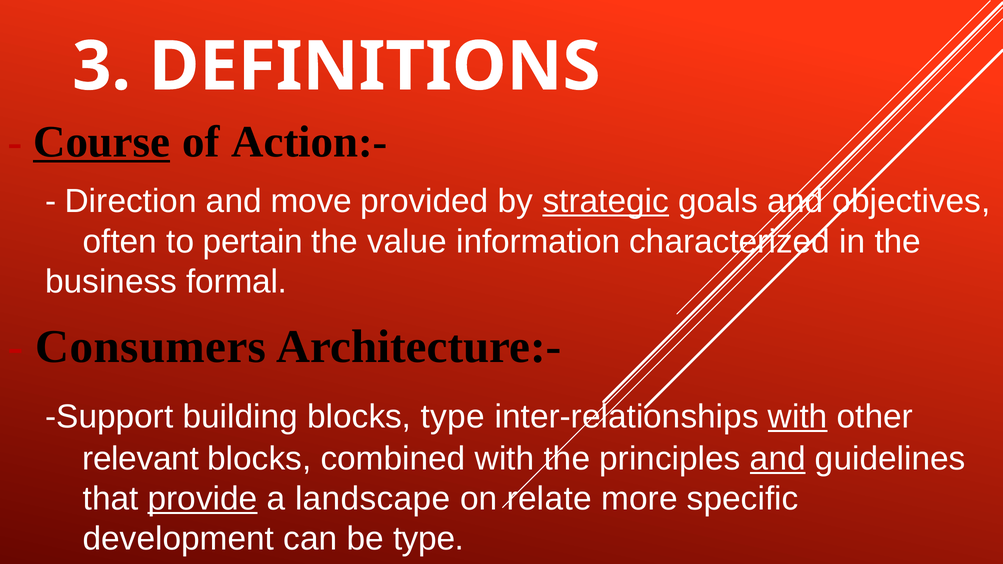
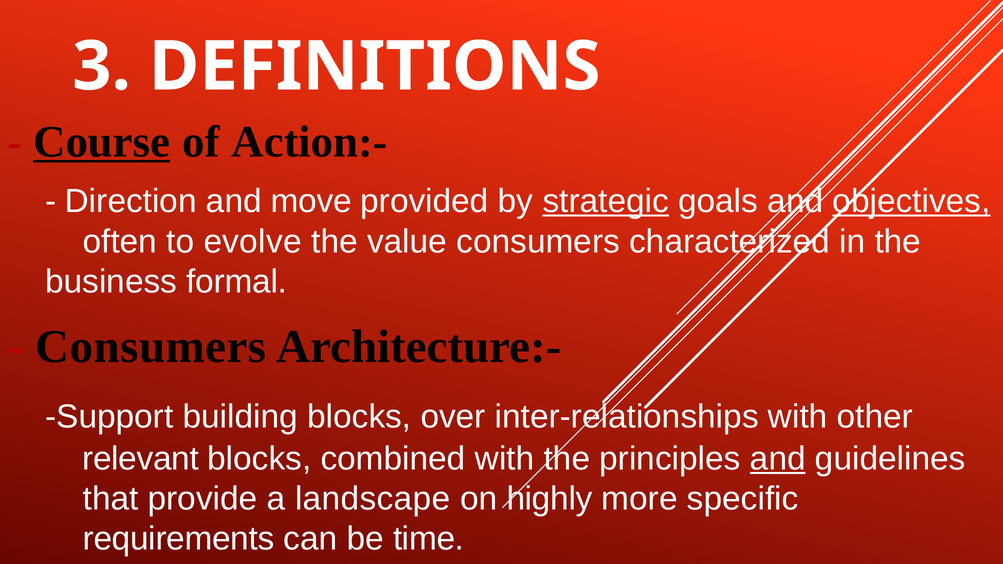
objectives underline: none -> present (911, 201)
pertain: pertain -> evolve (253, 242)
value information: information -> consumers (538, 242)
blocks type: type -> over (453, 417)
with underline: present -> none (798, 417)
provide underline: present -> none (203, 499)
relate: relate -> highly (549, 499)
development: development -> requirements (179, 539)
be type: type -> time (429, 539)
